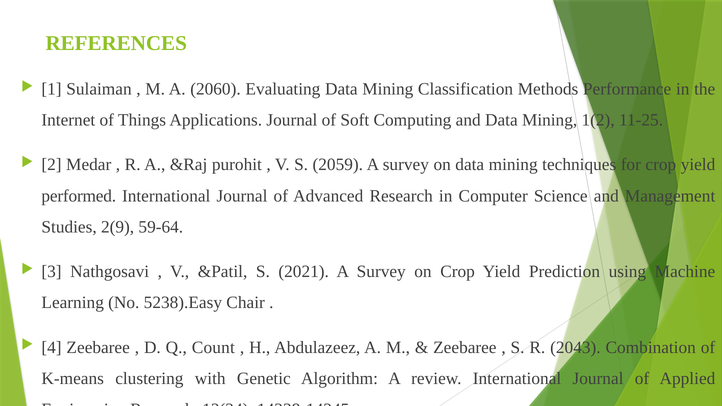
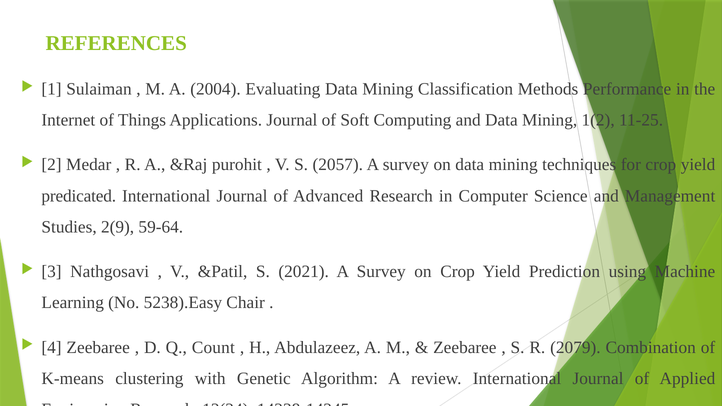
2060: 2060 -> 2004 (216, 89)
2059: 2059 -> 2057 (338, 165)
performed: performed -> predicated (79, 196)
2043: 2043 -> 2079 (575, 347)
